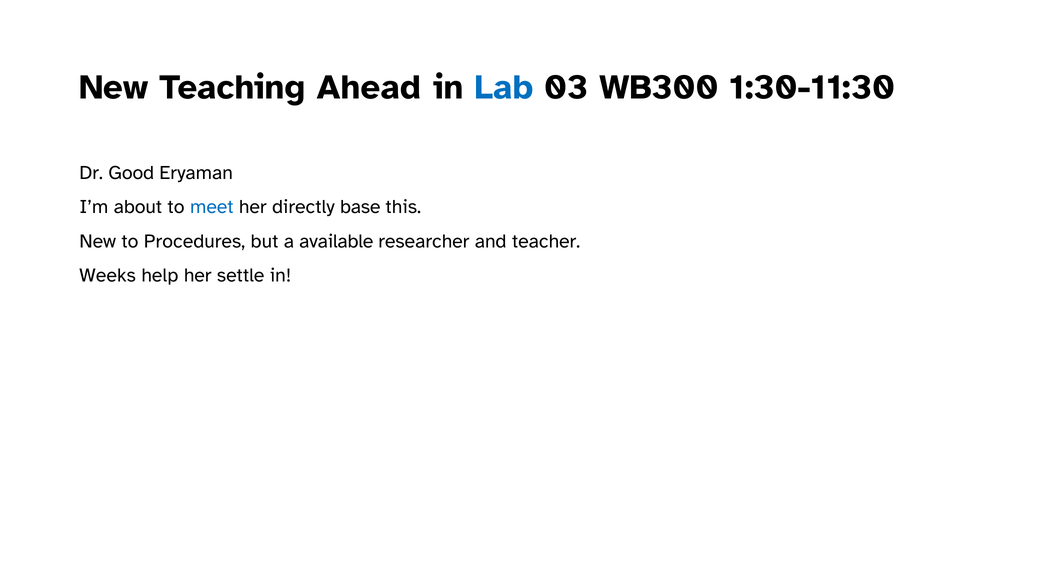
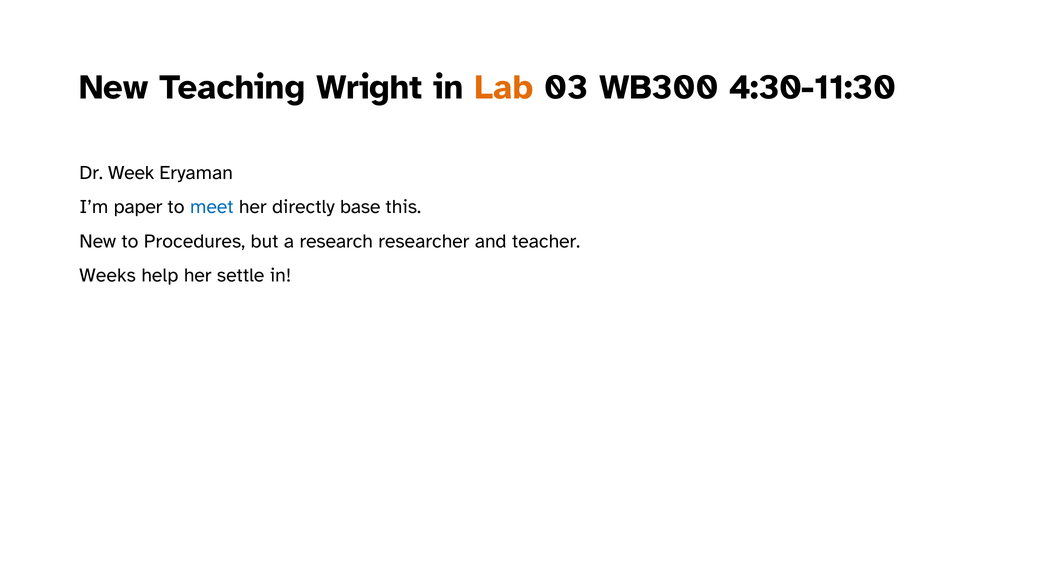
Ahead: Ahead -> Wright (369, 87)
Lab colour: blue -> orange (504, 87)
1:30-11:30: 1:30-11:30 -> 4:30-11:30 (812, 87)
Good: Good -> Week (131, 173)
about: about -> paper (138, 207)
available: available -> research (336, 241)
